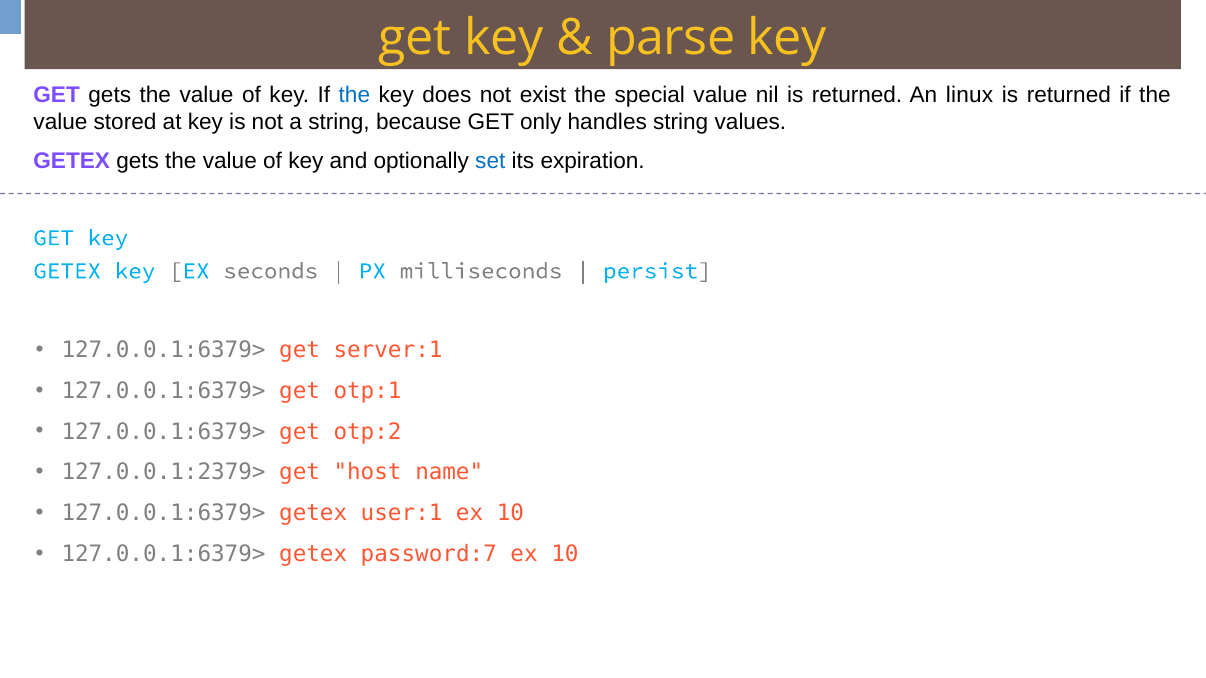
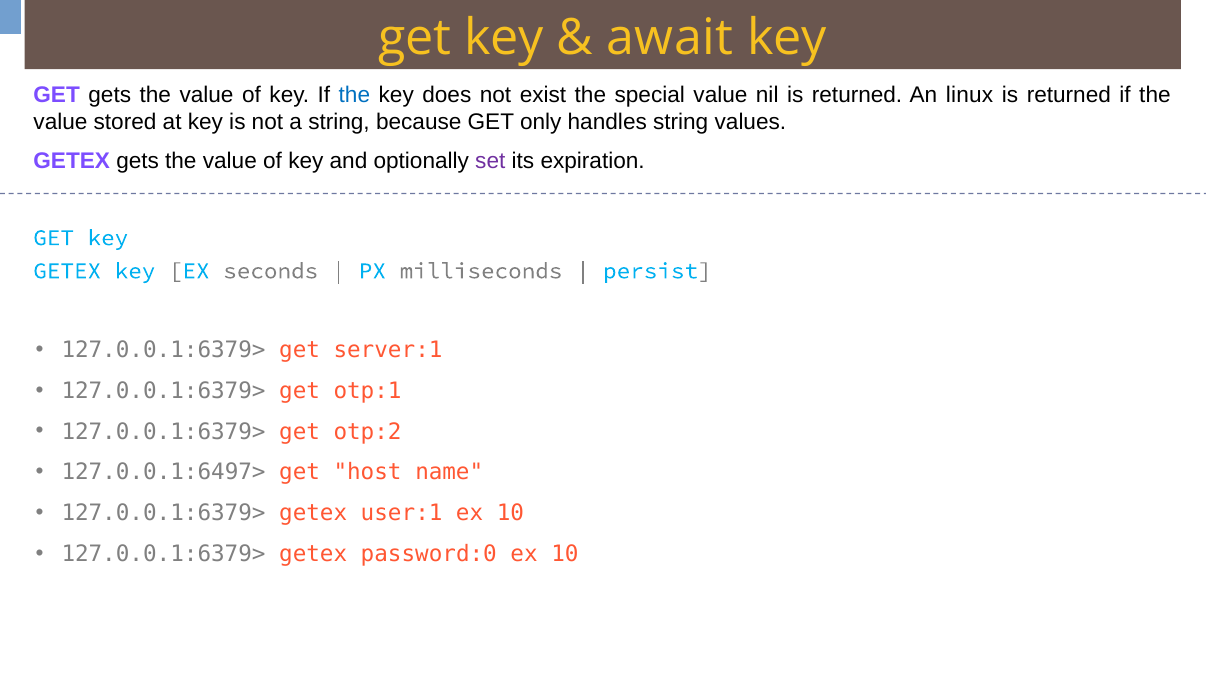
parse: parse -> await (670, 38)
set colour: blue -> purple (490, 161)
127.0.0.1:2379>: 127.0.0.1:2379> -> 127.0.0.1:6497> (164, 473)
password:7: password:7 -> password:0 (429, 554)
